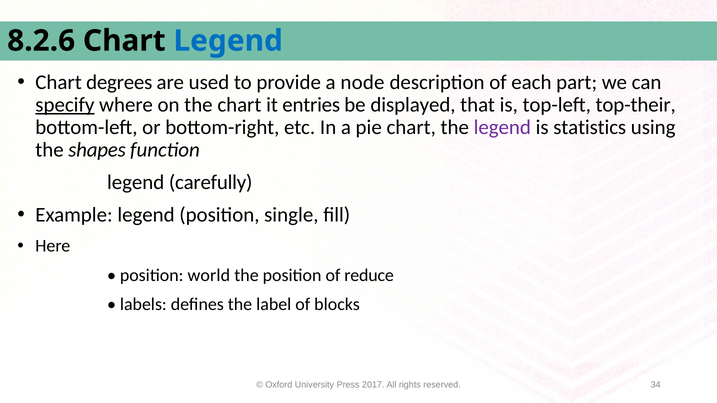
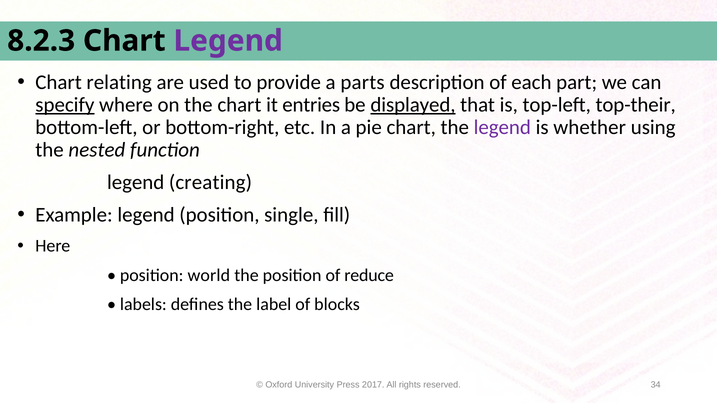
8.2.6: 8.2.6 -> 8.2.3 (41, 41)
Legend colour: blue -> purple (228, 41)
degrees: degrees -> relating (119, 82)
node: node -> parts (363, 82)
displayed underline: none -> present (413, 105)
statistics: statistics -> whether (590, 127)
shapes: shapes -> nested (97, 150)
carefully: carefully -> creating (210, 182)
